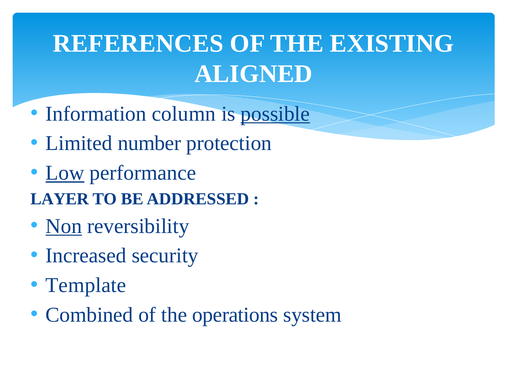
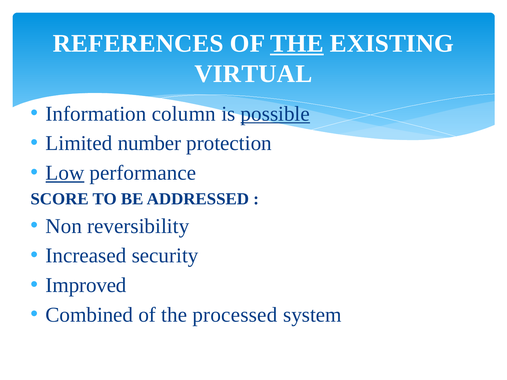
THE underline: none -> present (297, 44)
ALIGNED: ALIGNED -> VIRTUAL (253, 74)
LAYER: LAYER -> SCORE (60, 199)
Non underline: present -> none (64, 226)
Template: Template -> Improved (86, 285)
operations: operations -> processed (235, 315)
